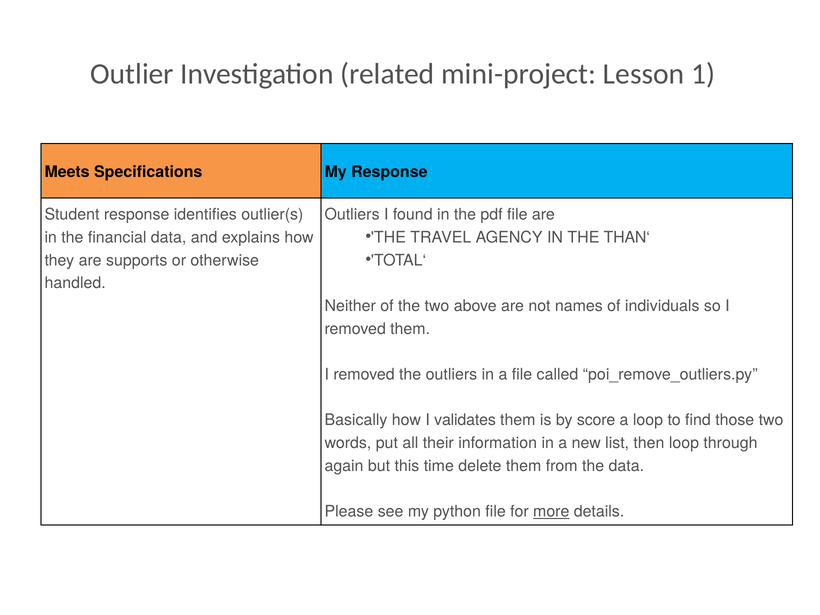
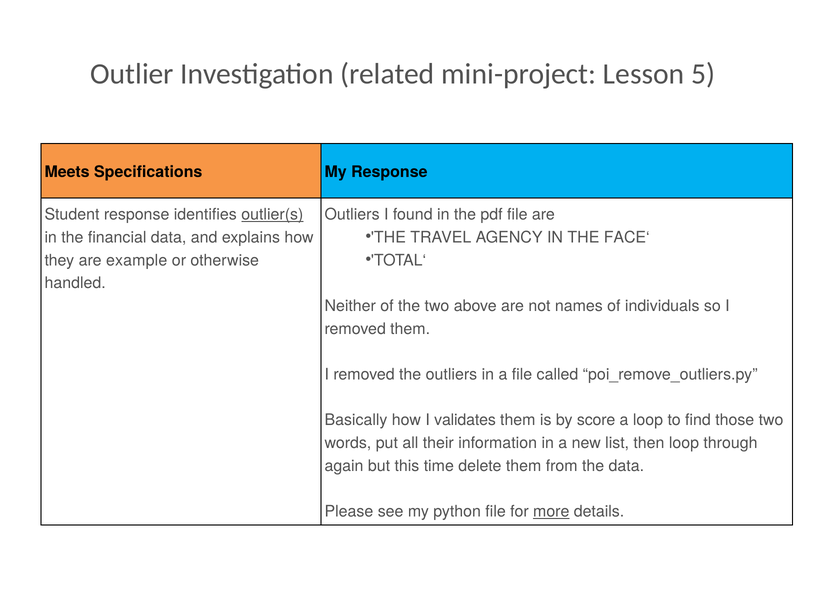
1: 1 -> 5 (703, 74)
outlier(s underline: none -> present (272, 215)
THAN‘: THAN‘ -> FACE‘ (627, 238)
supports: supports -> example (137, 260)
